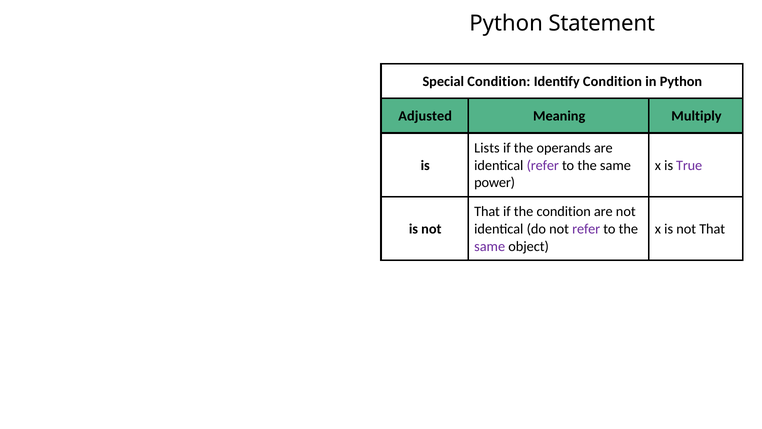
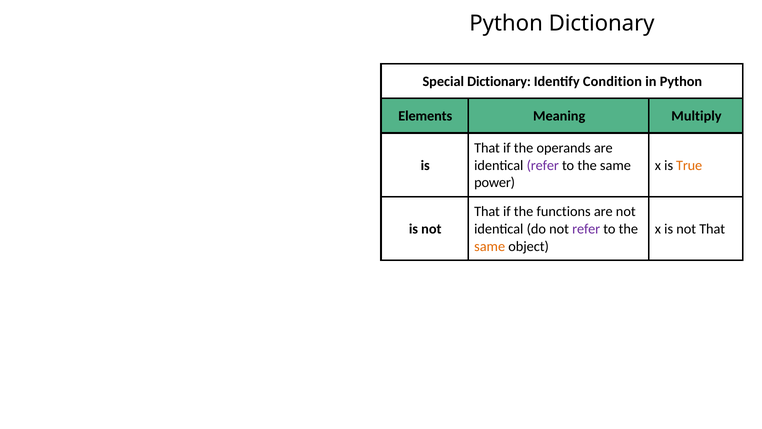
Python Statement: Statement -> Dictionary (602, 23)
Special Condition: Condition -> Dictionary (499, 81)
Adjusted: Adjusted -> Elements (425, 116)
Lists: Lists -> That (487, 148)
True colour: purple -> orange (689, 165)
the condition: condition -> functions (564, 211)
same colour: purple -> orange (490, 246)
